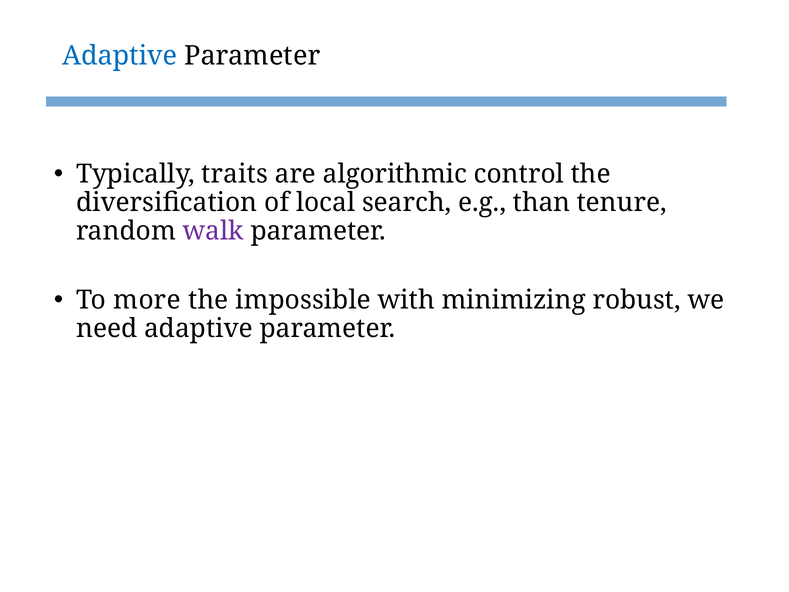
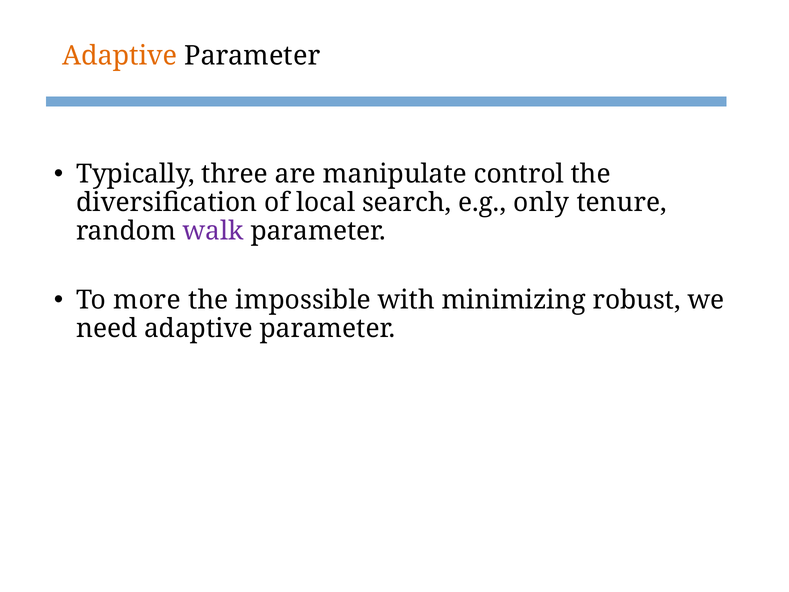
Adaptive colour: blue -> orange (120, 56)
traits: traits -> three (235, 174)
algorithmic: algorithmic -> manipulate (395, 174)
than: than -> only (541, 202)
